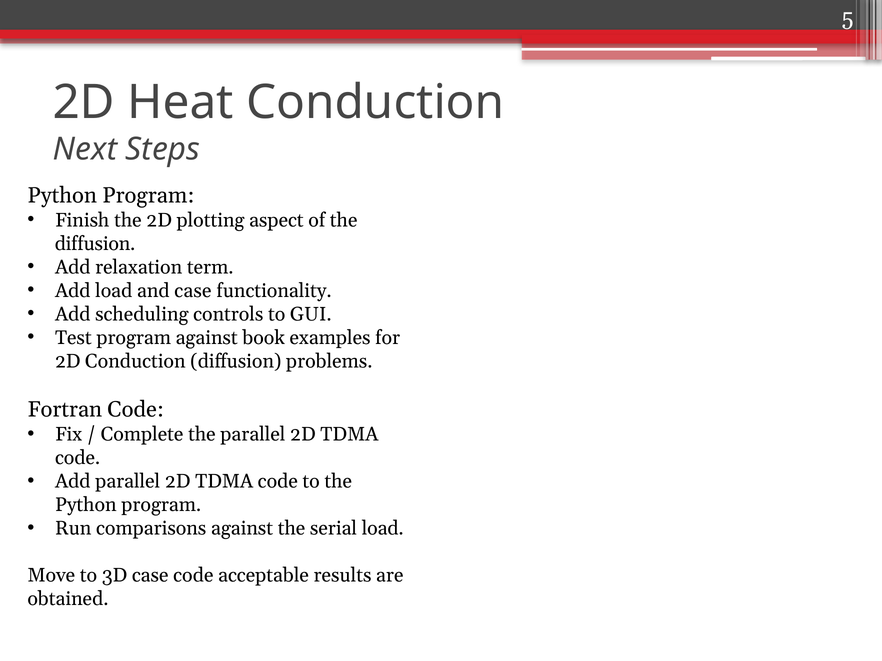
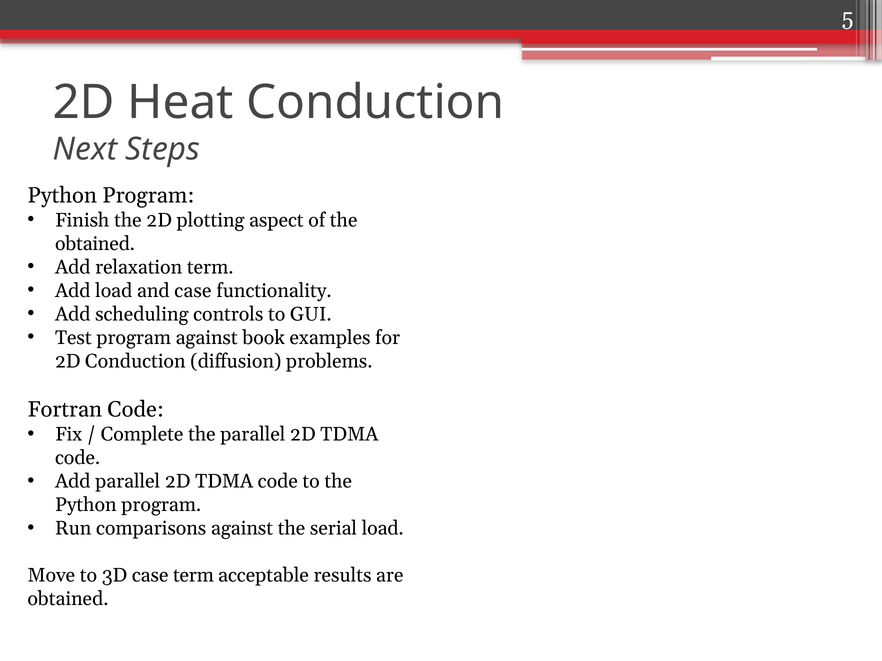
diffusion: diffusion -> obtained (95, 244)
case code: code -> term (193, 576)
